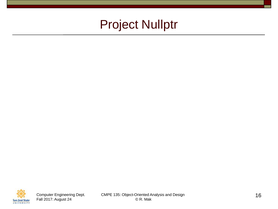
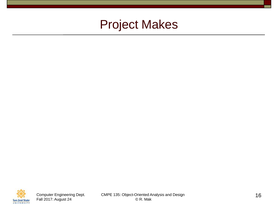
Nullptr: Nullptr -> Makes (160, 24)
